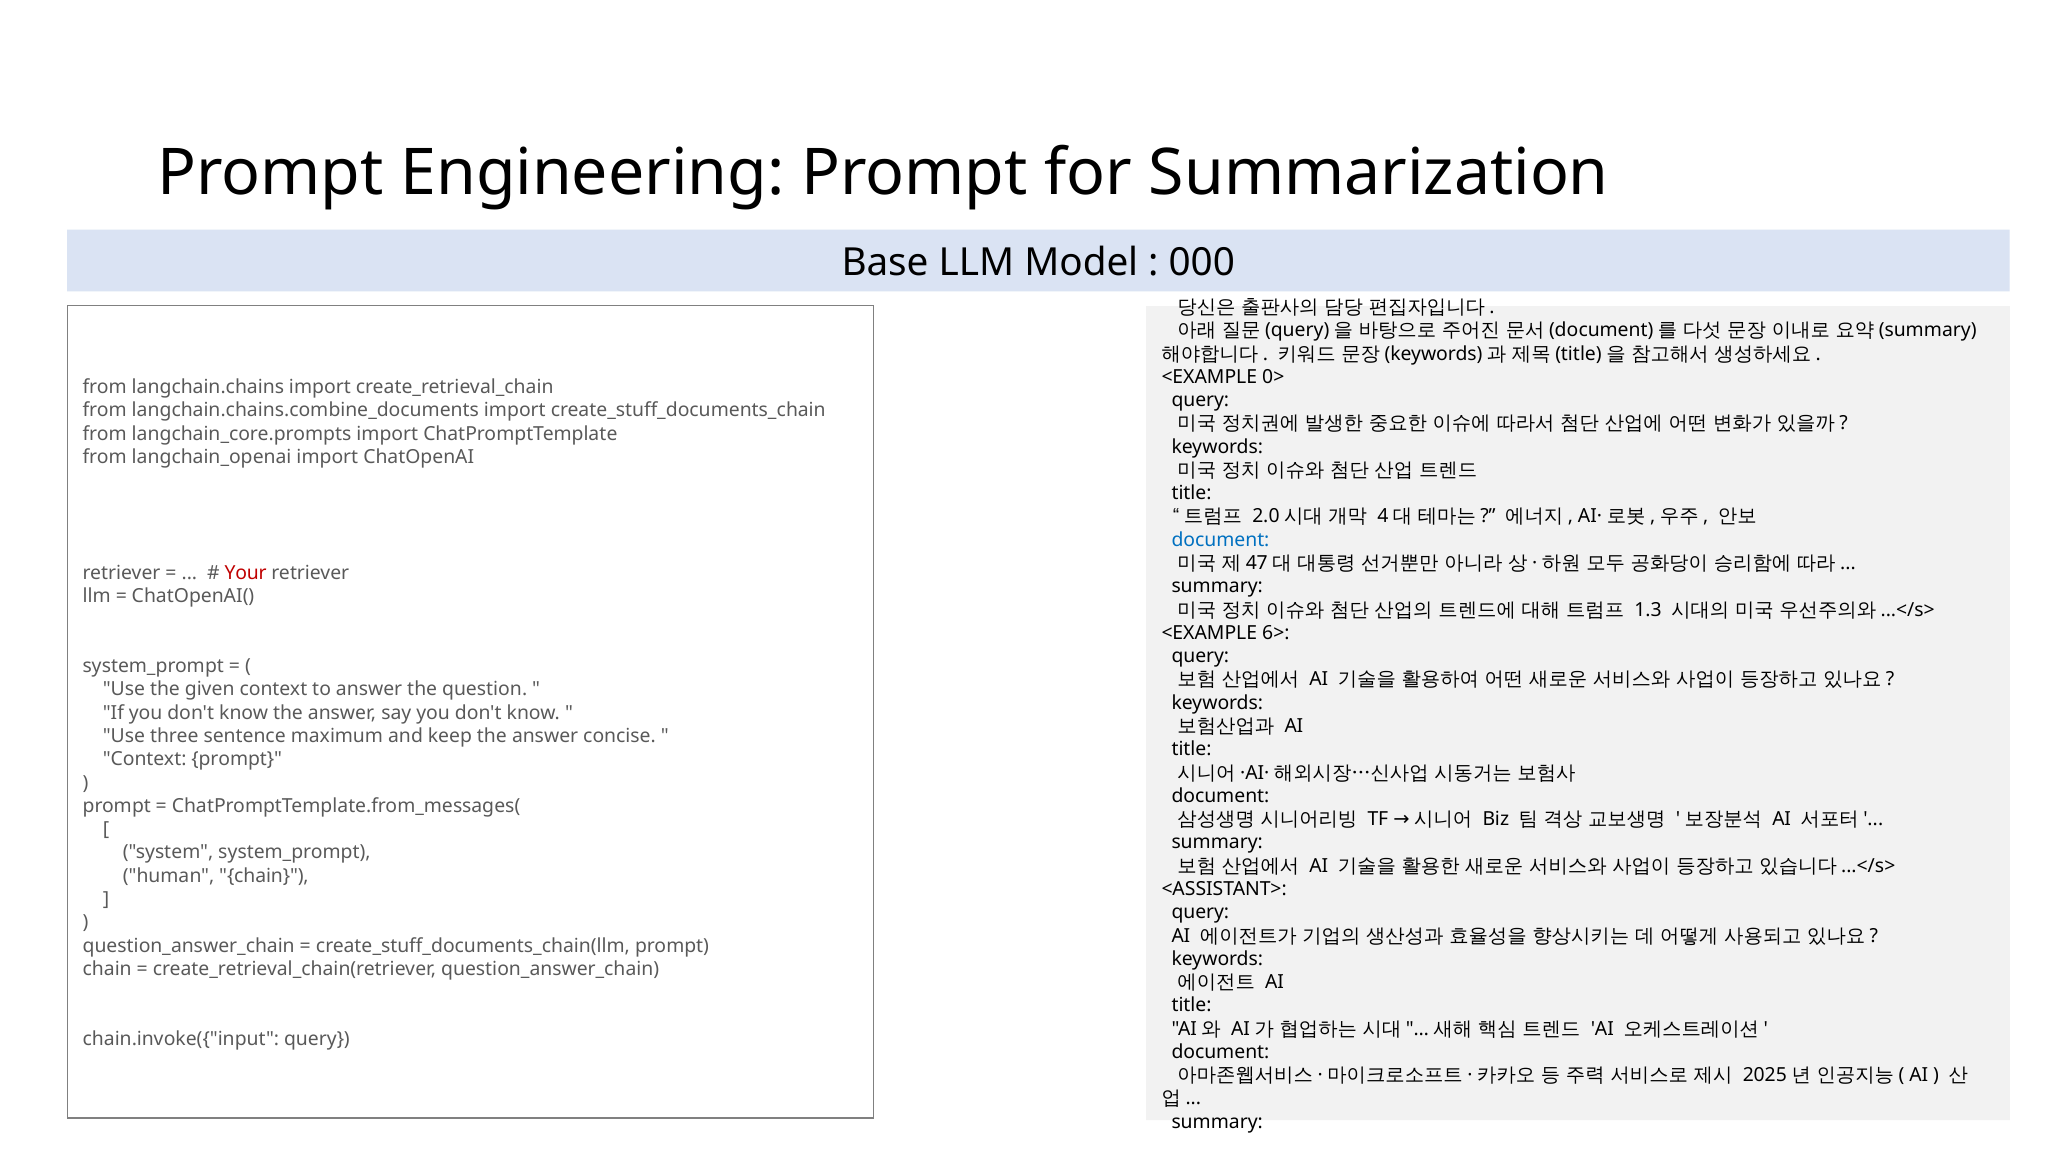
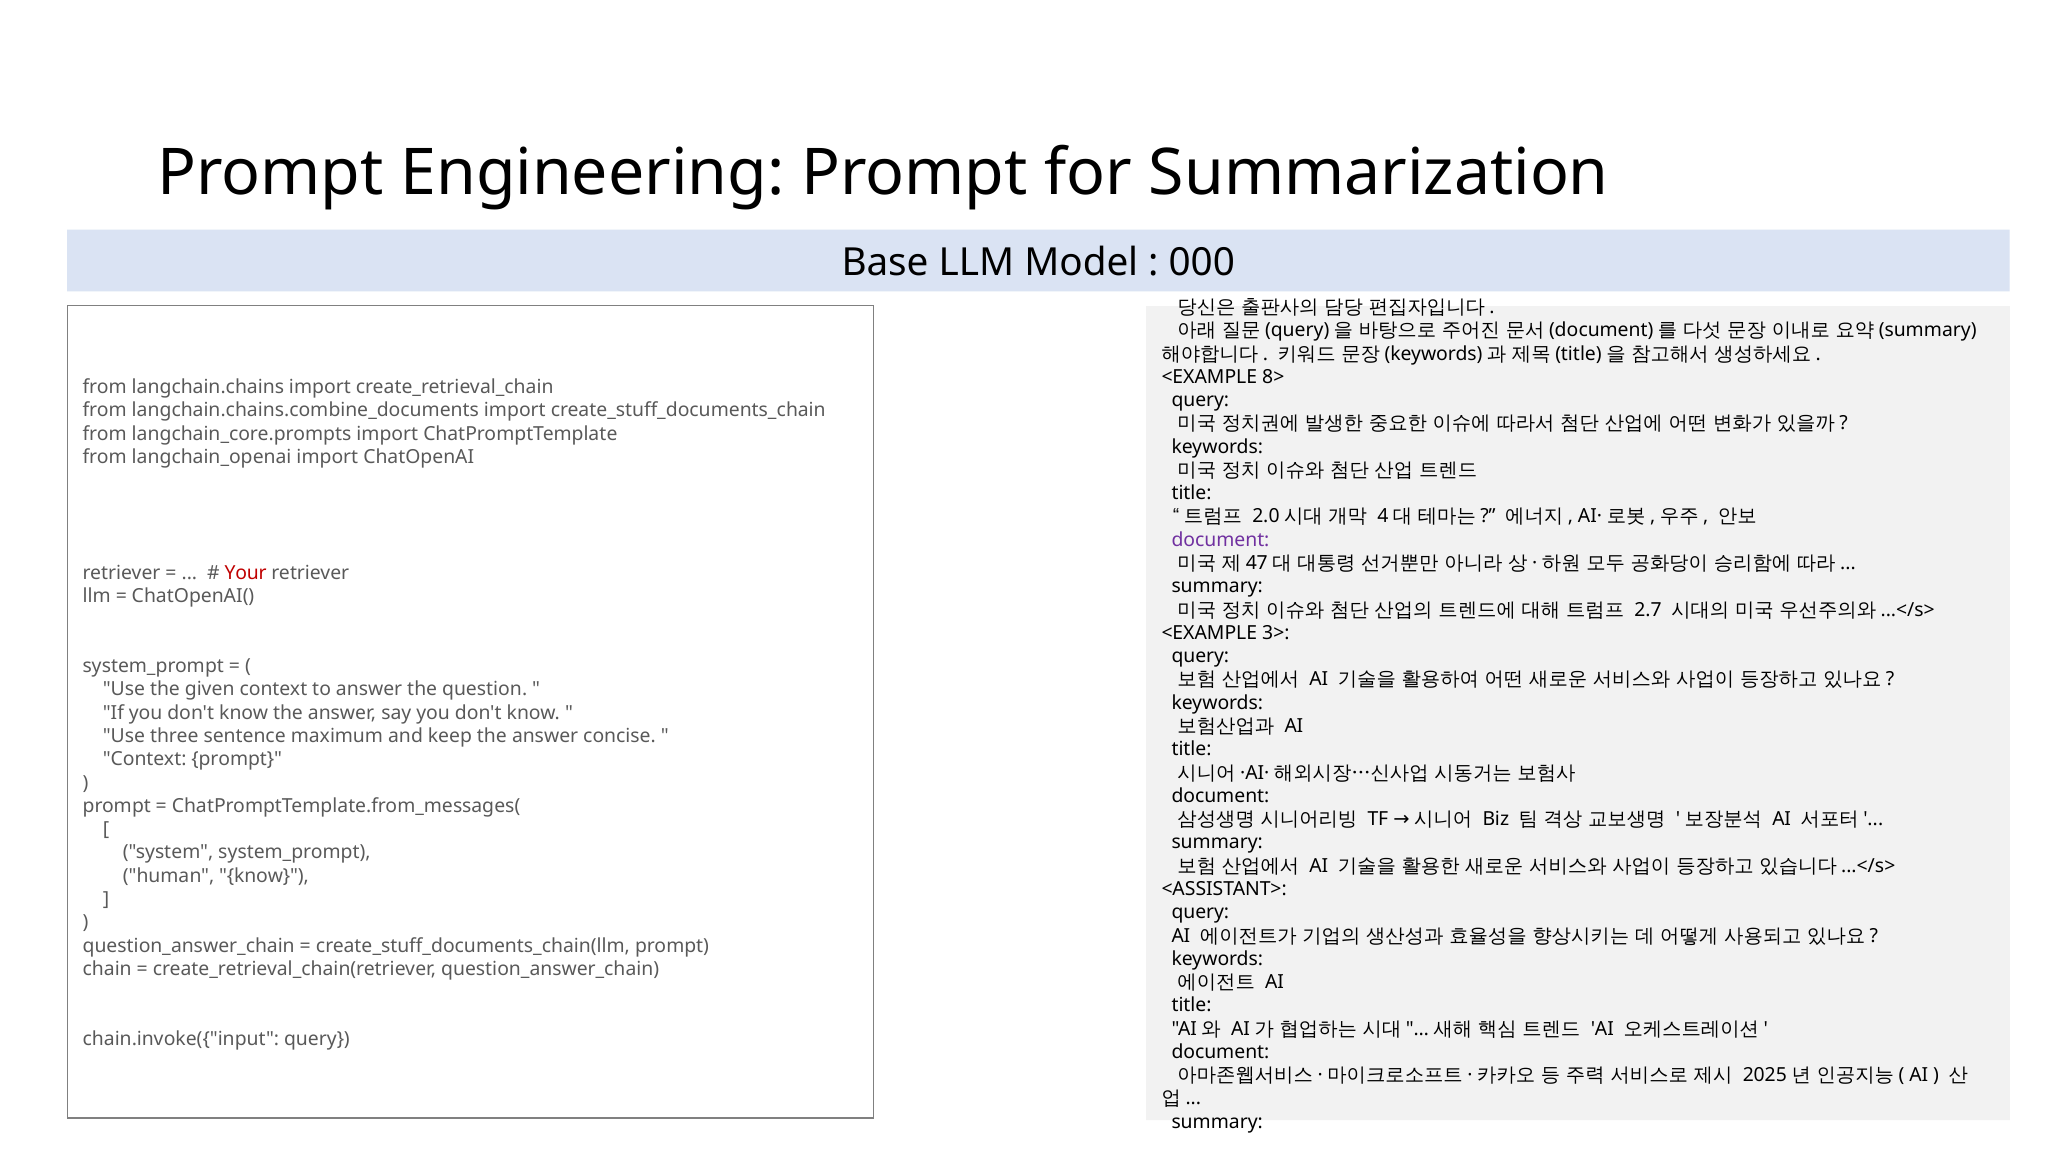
0>: 0> -> 8> (1273, 377)
document colour: blue -> purple (1221, 540)
1.3: 1.3 -> 2.7 (1648, 609)
6>: 6> -> 3> (1276, 633)
human chain: chain -> know (264, 875)
